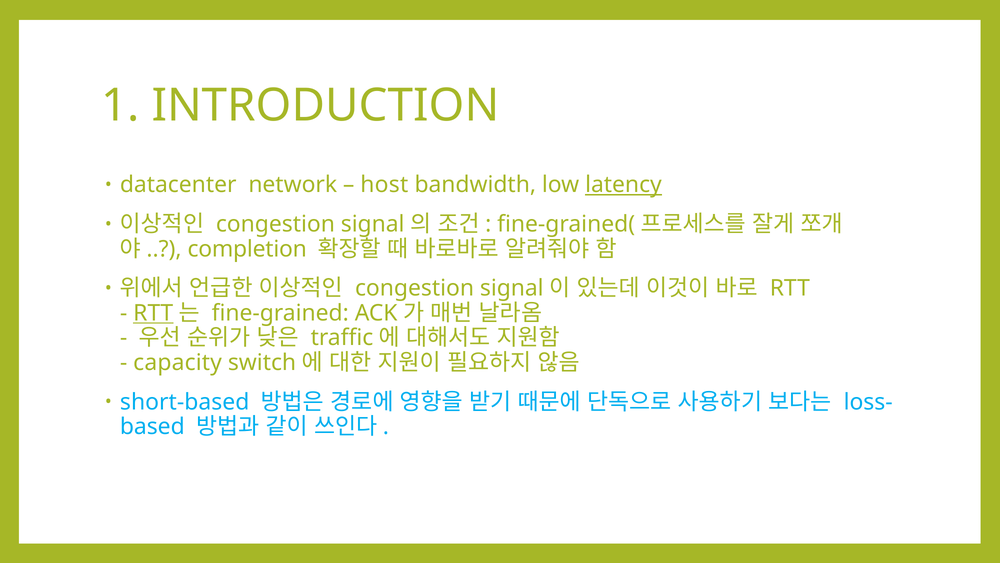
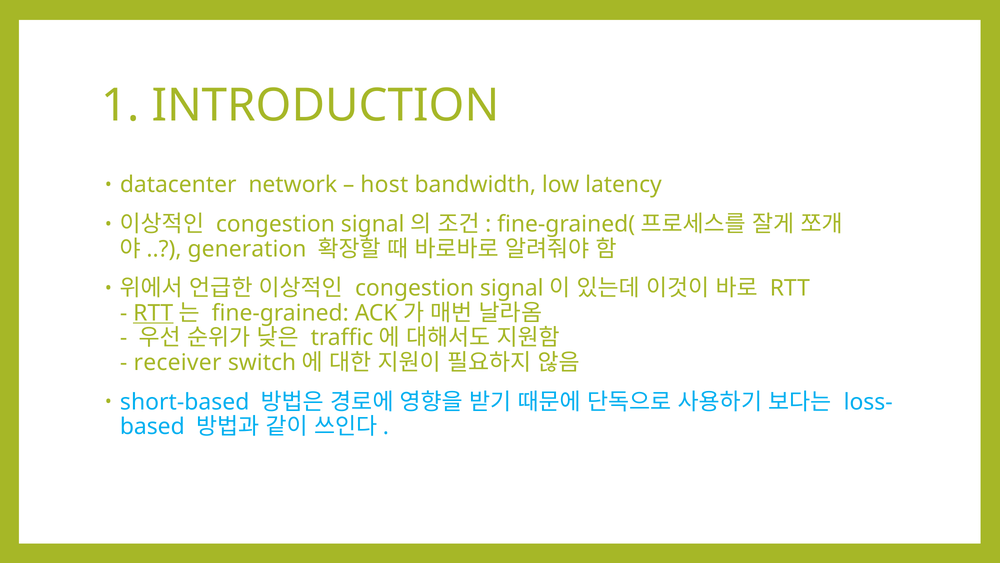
latency underline: present -> none (623, 185)
completion: completion -> generation (247, 249)
capacity: capacity -> receiver (178, 362)
